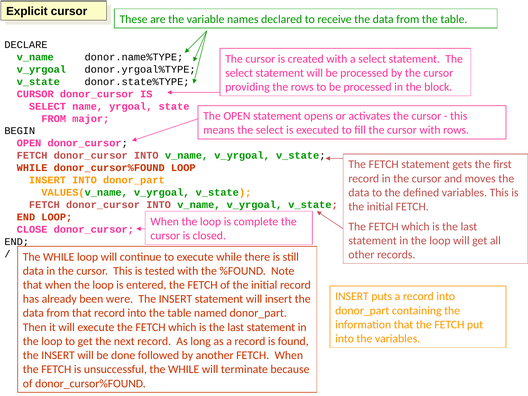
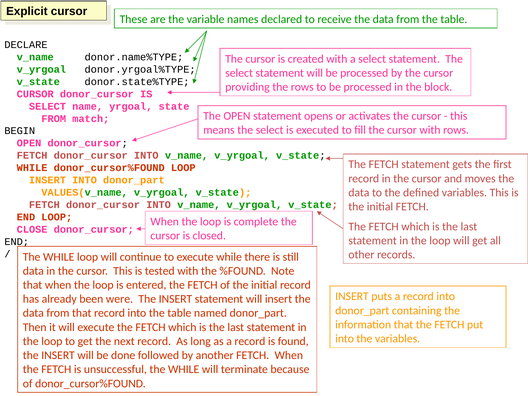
major: major -> match (91, 119)
